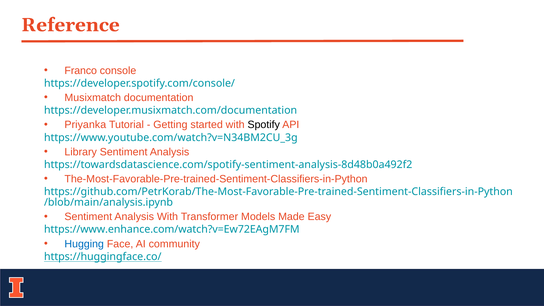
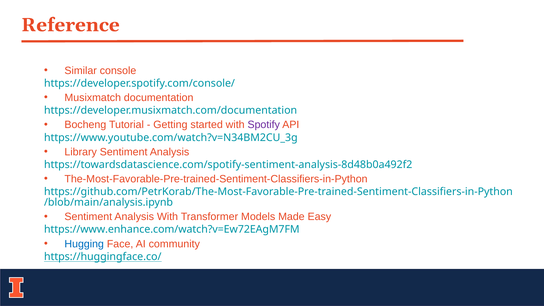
Franco: Franco -> Similar (81, 71)
Priyanka: Priyanka -> Bocheng (85, 125)
Spotify colour: black -> purple (264, 125)
